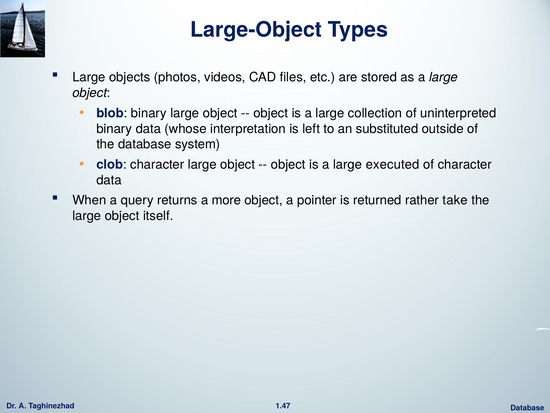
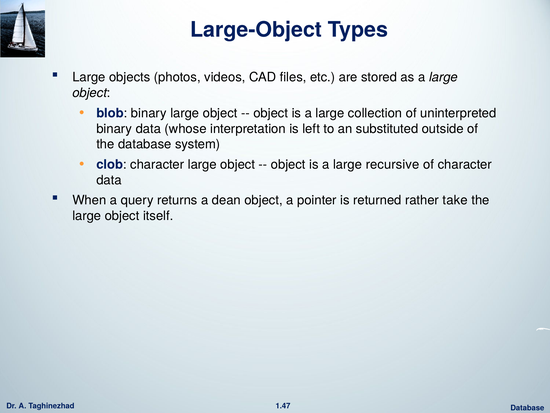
executed: executed -> recursive (393, 164)
more: more -> dean (226, 200)
